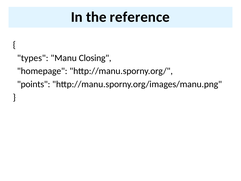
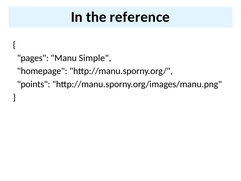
types: types -> pages (33, 58)
Closing: Closing -> Simple (95, 58)
